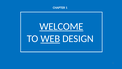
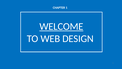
WEB underline: present -> none (50, 39)
